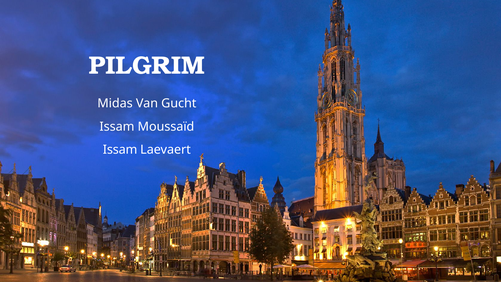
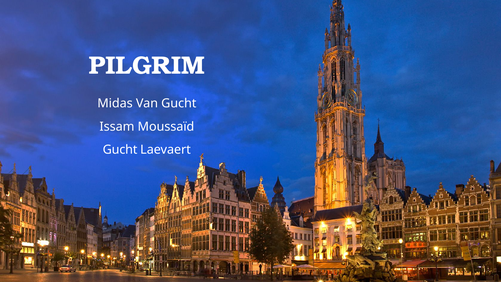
Issam: Issam -> Gucht (120, 150)
